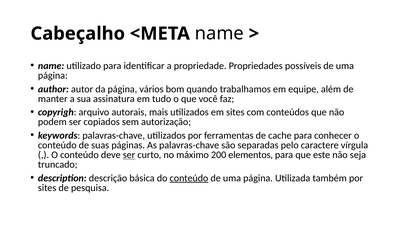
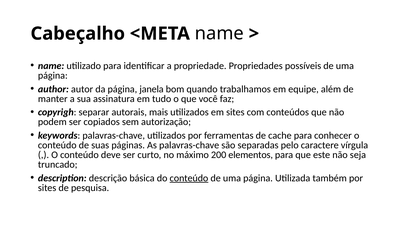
vários: vários -> janela (152, 89)
arquivo: arquivo -> separar (94, 112)
ser underline: present -> none (129, 155)
